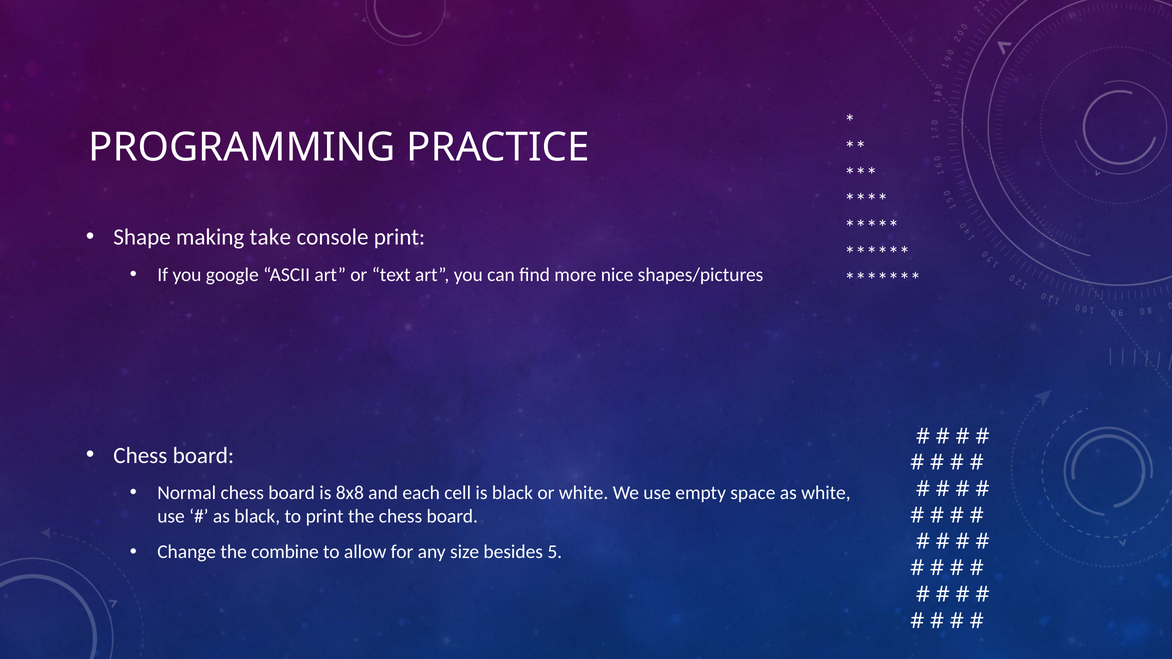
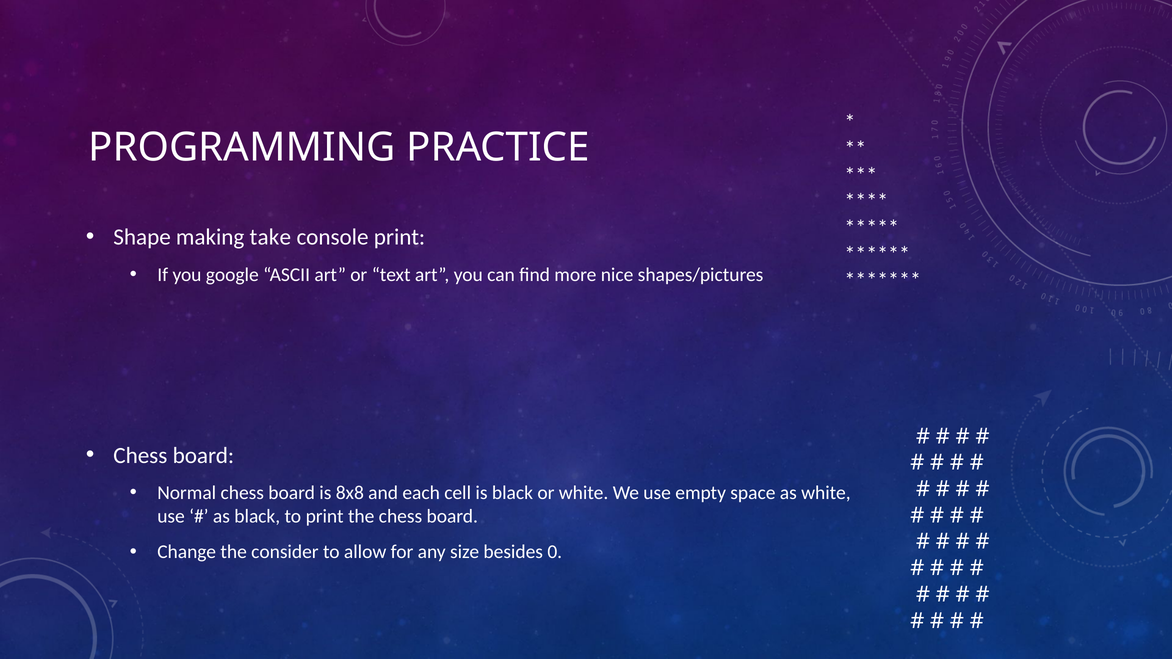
combine: combine -> consider (285, 552)
5: 5 -> 0 (555, 552)
